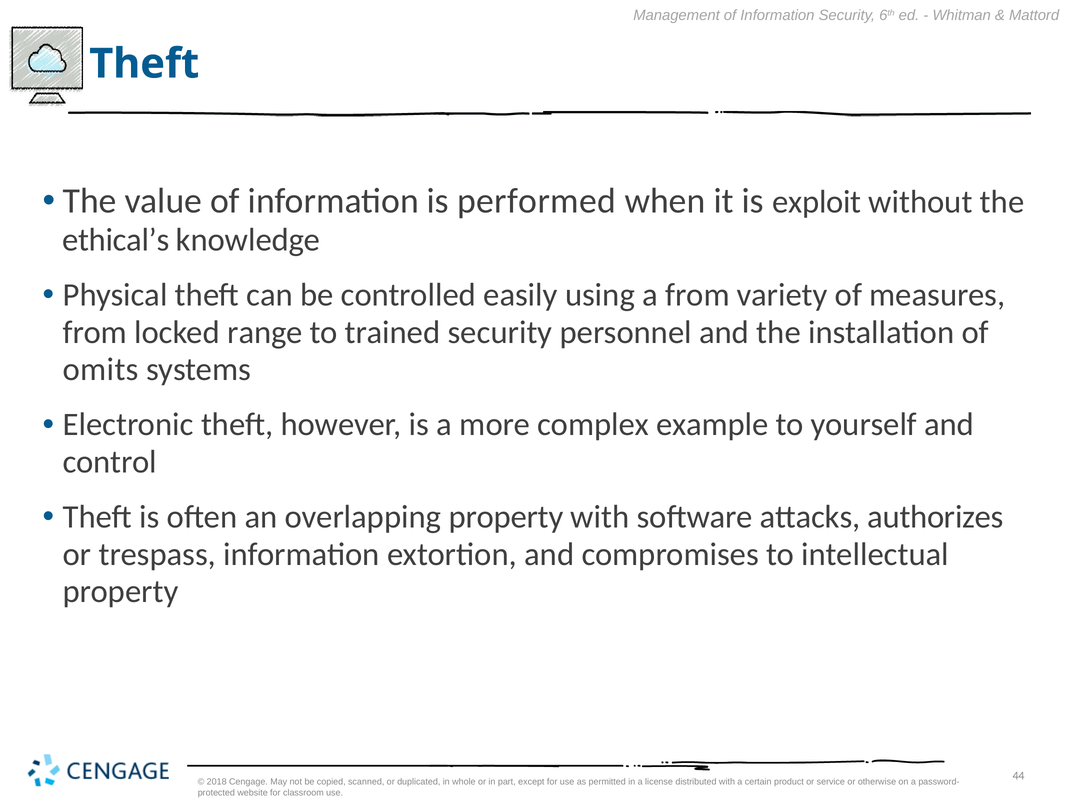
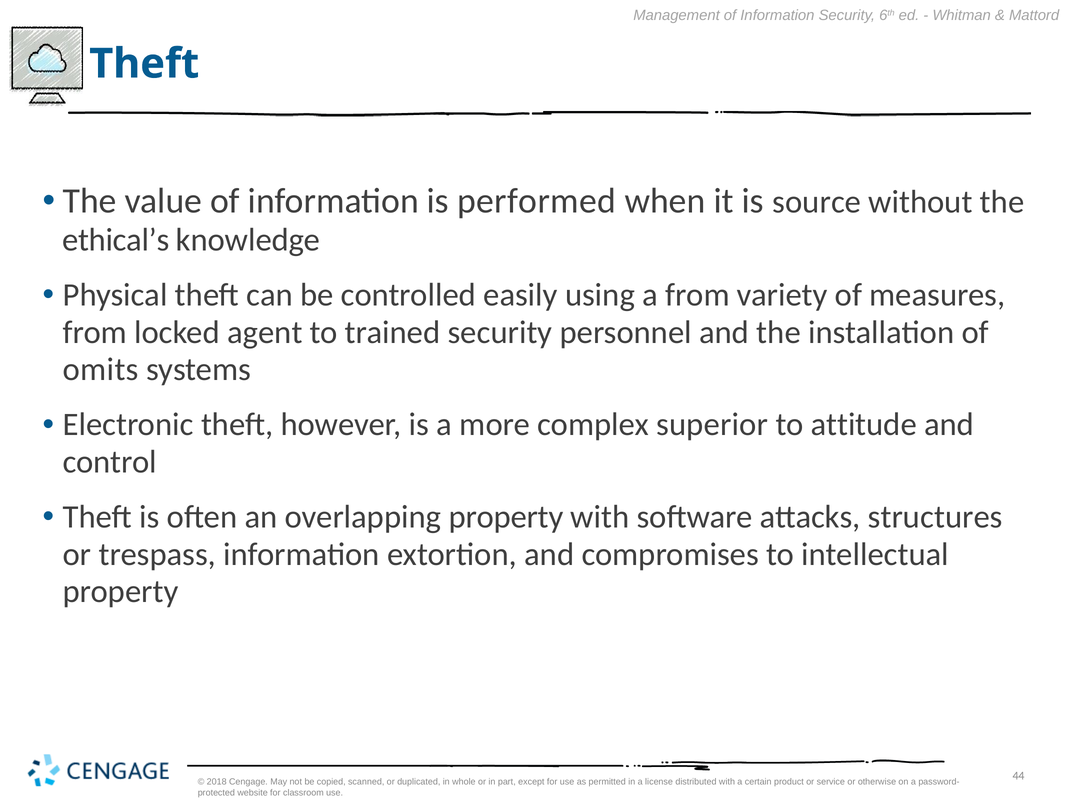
exploit: exploit -> source (817, 202)
range: range -> agent (265, 332)
example: example -> superior (712, 425)
yourself: yourself -> attitude (864, 425)
authorizes: authorizes -> structures (935, 517)
